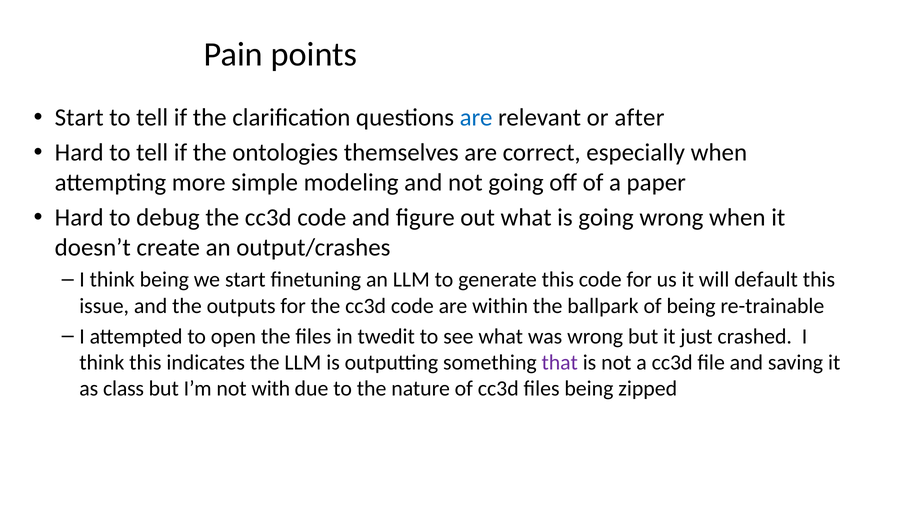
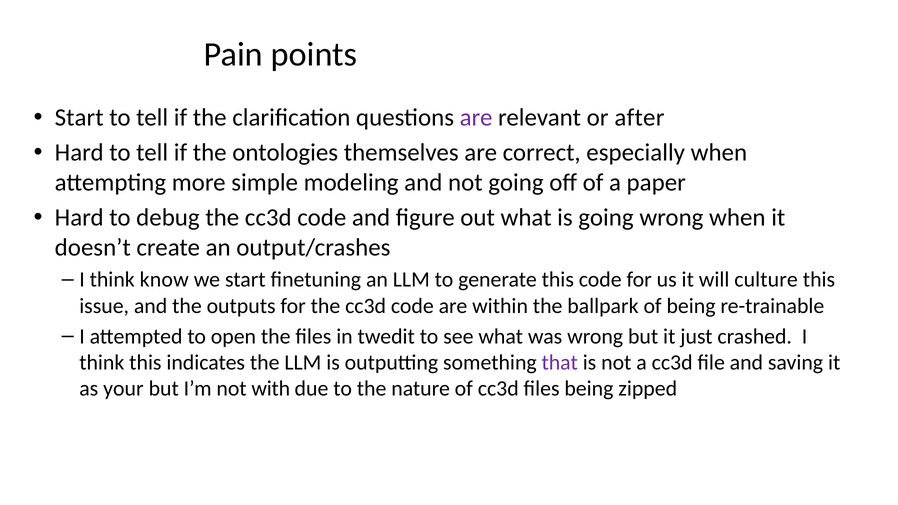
are colour: blue -> purple (476, 118)
think being: being -> know (164, 280)
default: default -> culture (766, 280)
class: class -> your (123, 389)
